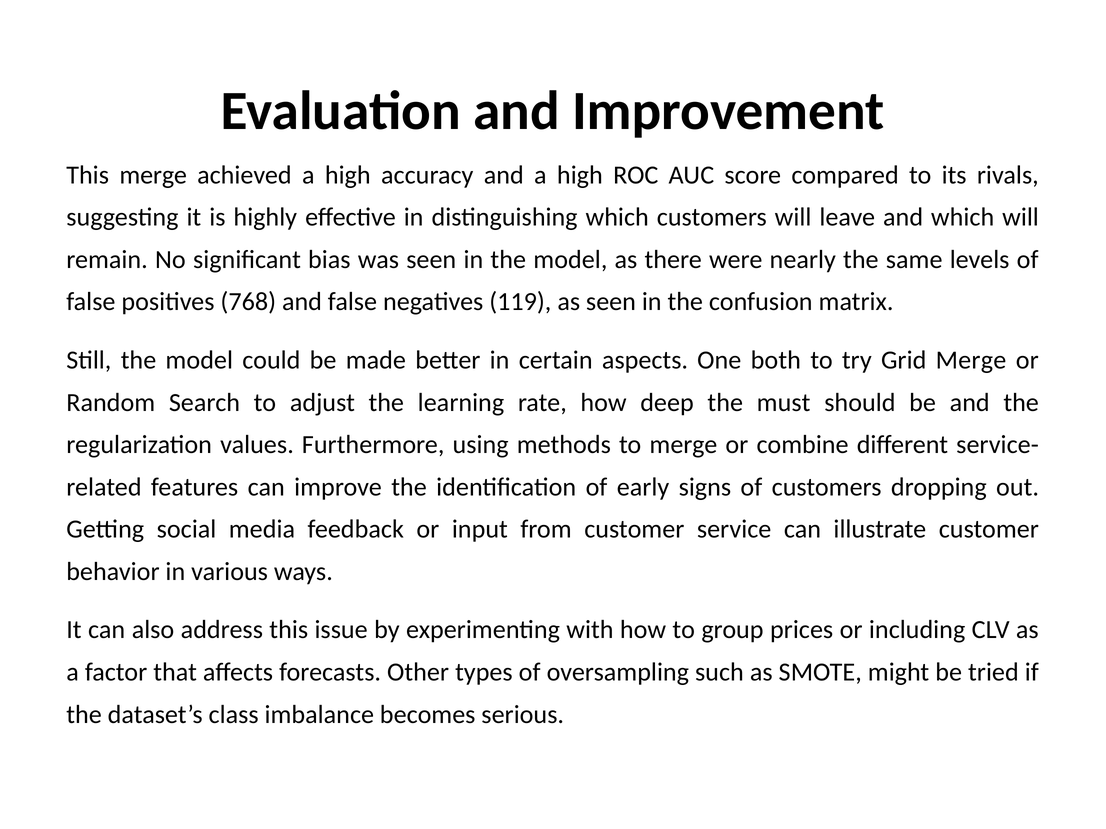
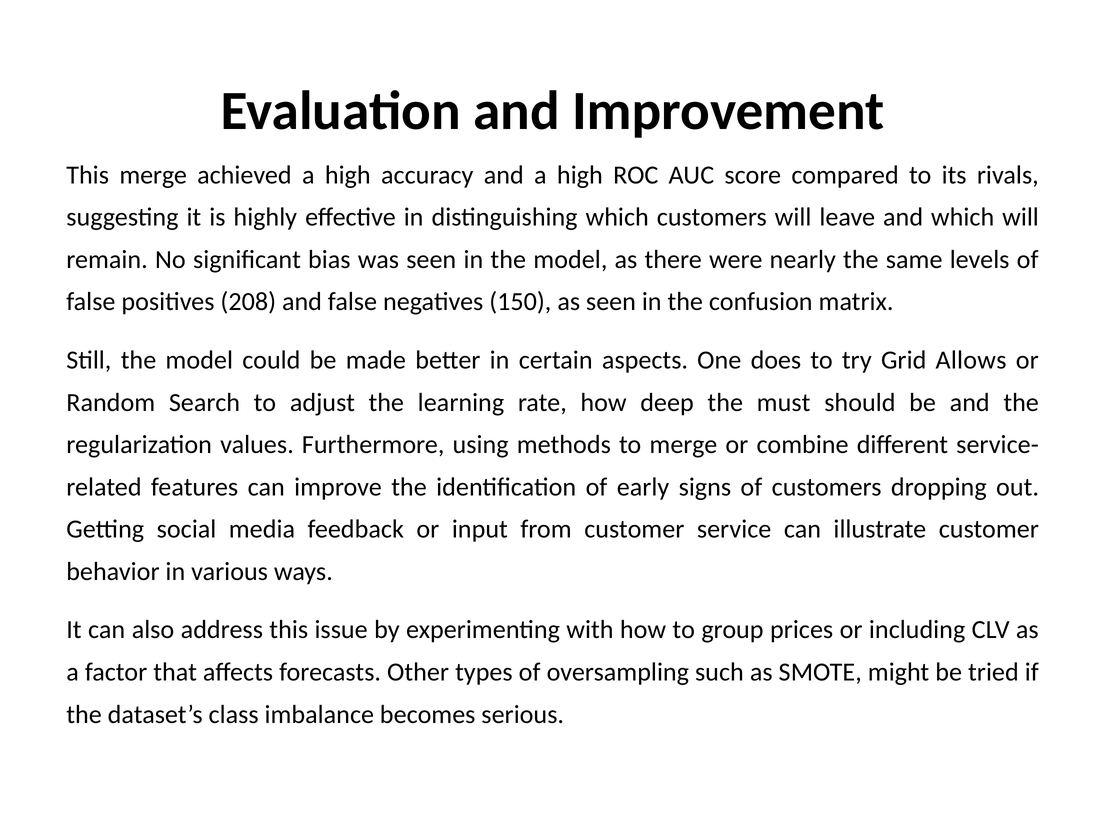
768: 768 -> 208 (248, 302)
119: 119 -> 150 (520, 302)
both: both -> does (776, 360)
Grid Merge: Merge -> Allows (971, 360)
